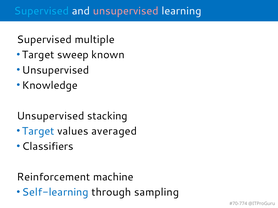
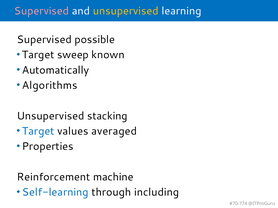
Supervised colour: light blue -> pink (42, 11)
unsupervised colour: pink -> yellow (126, 11)
multiple: multiple -> possible (95, 40)
Unsupervised: Unsupervised -> Automatically (56, 70)
Knowledge: Knowledge -> Algorithms (50, 86)
Classifiers: Classifiers -> Properties (48, 147)
sampling: sampling -> including (157, 193)
